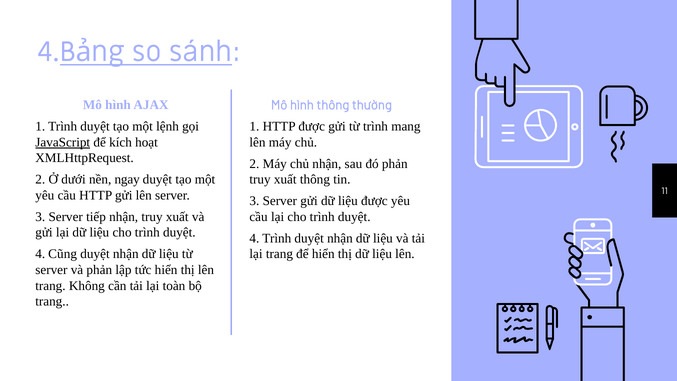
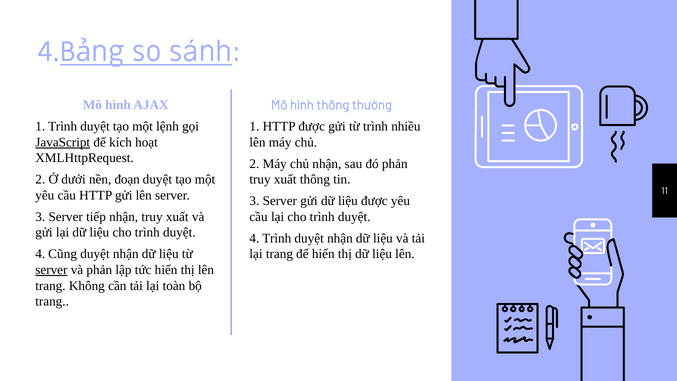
mang: mang -> nhiều (406, 126)
ngay: ngay -> đoạn (127, 179)
server underline: none -> present (51, 270)
